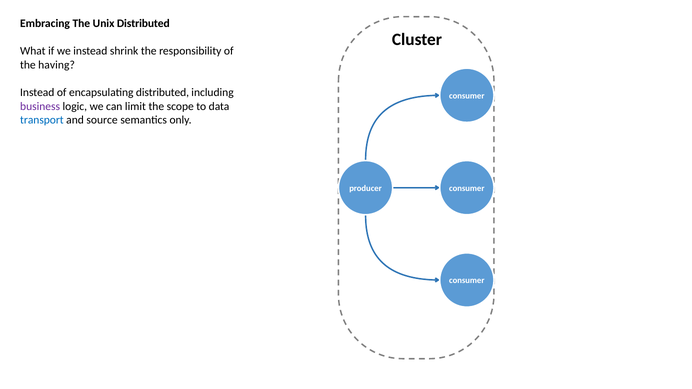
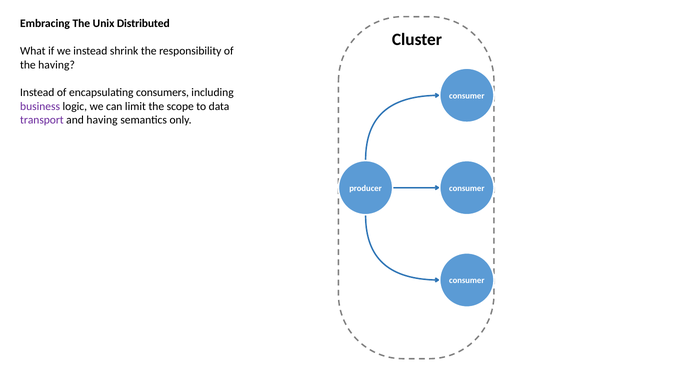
encapsulating distributed: distributed -> consumers (162, 93)
transport colour: blue -> purple (42, 120)
and source: source -> having (102, 120)
